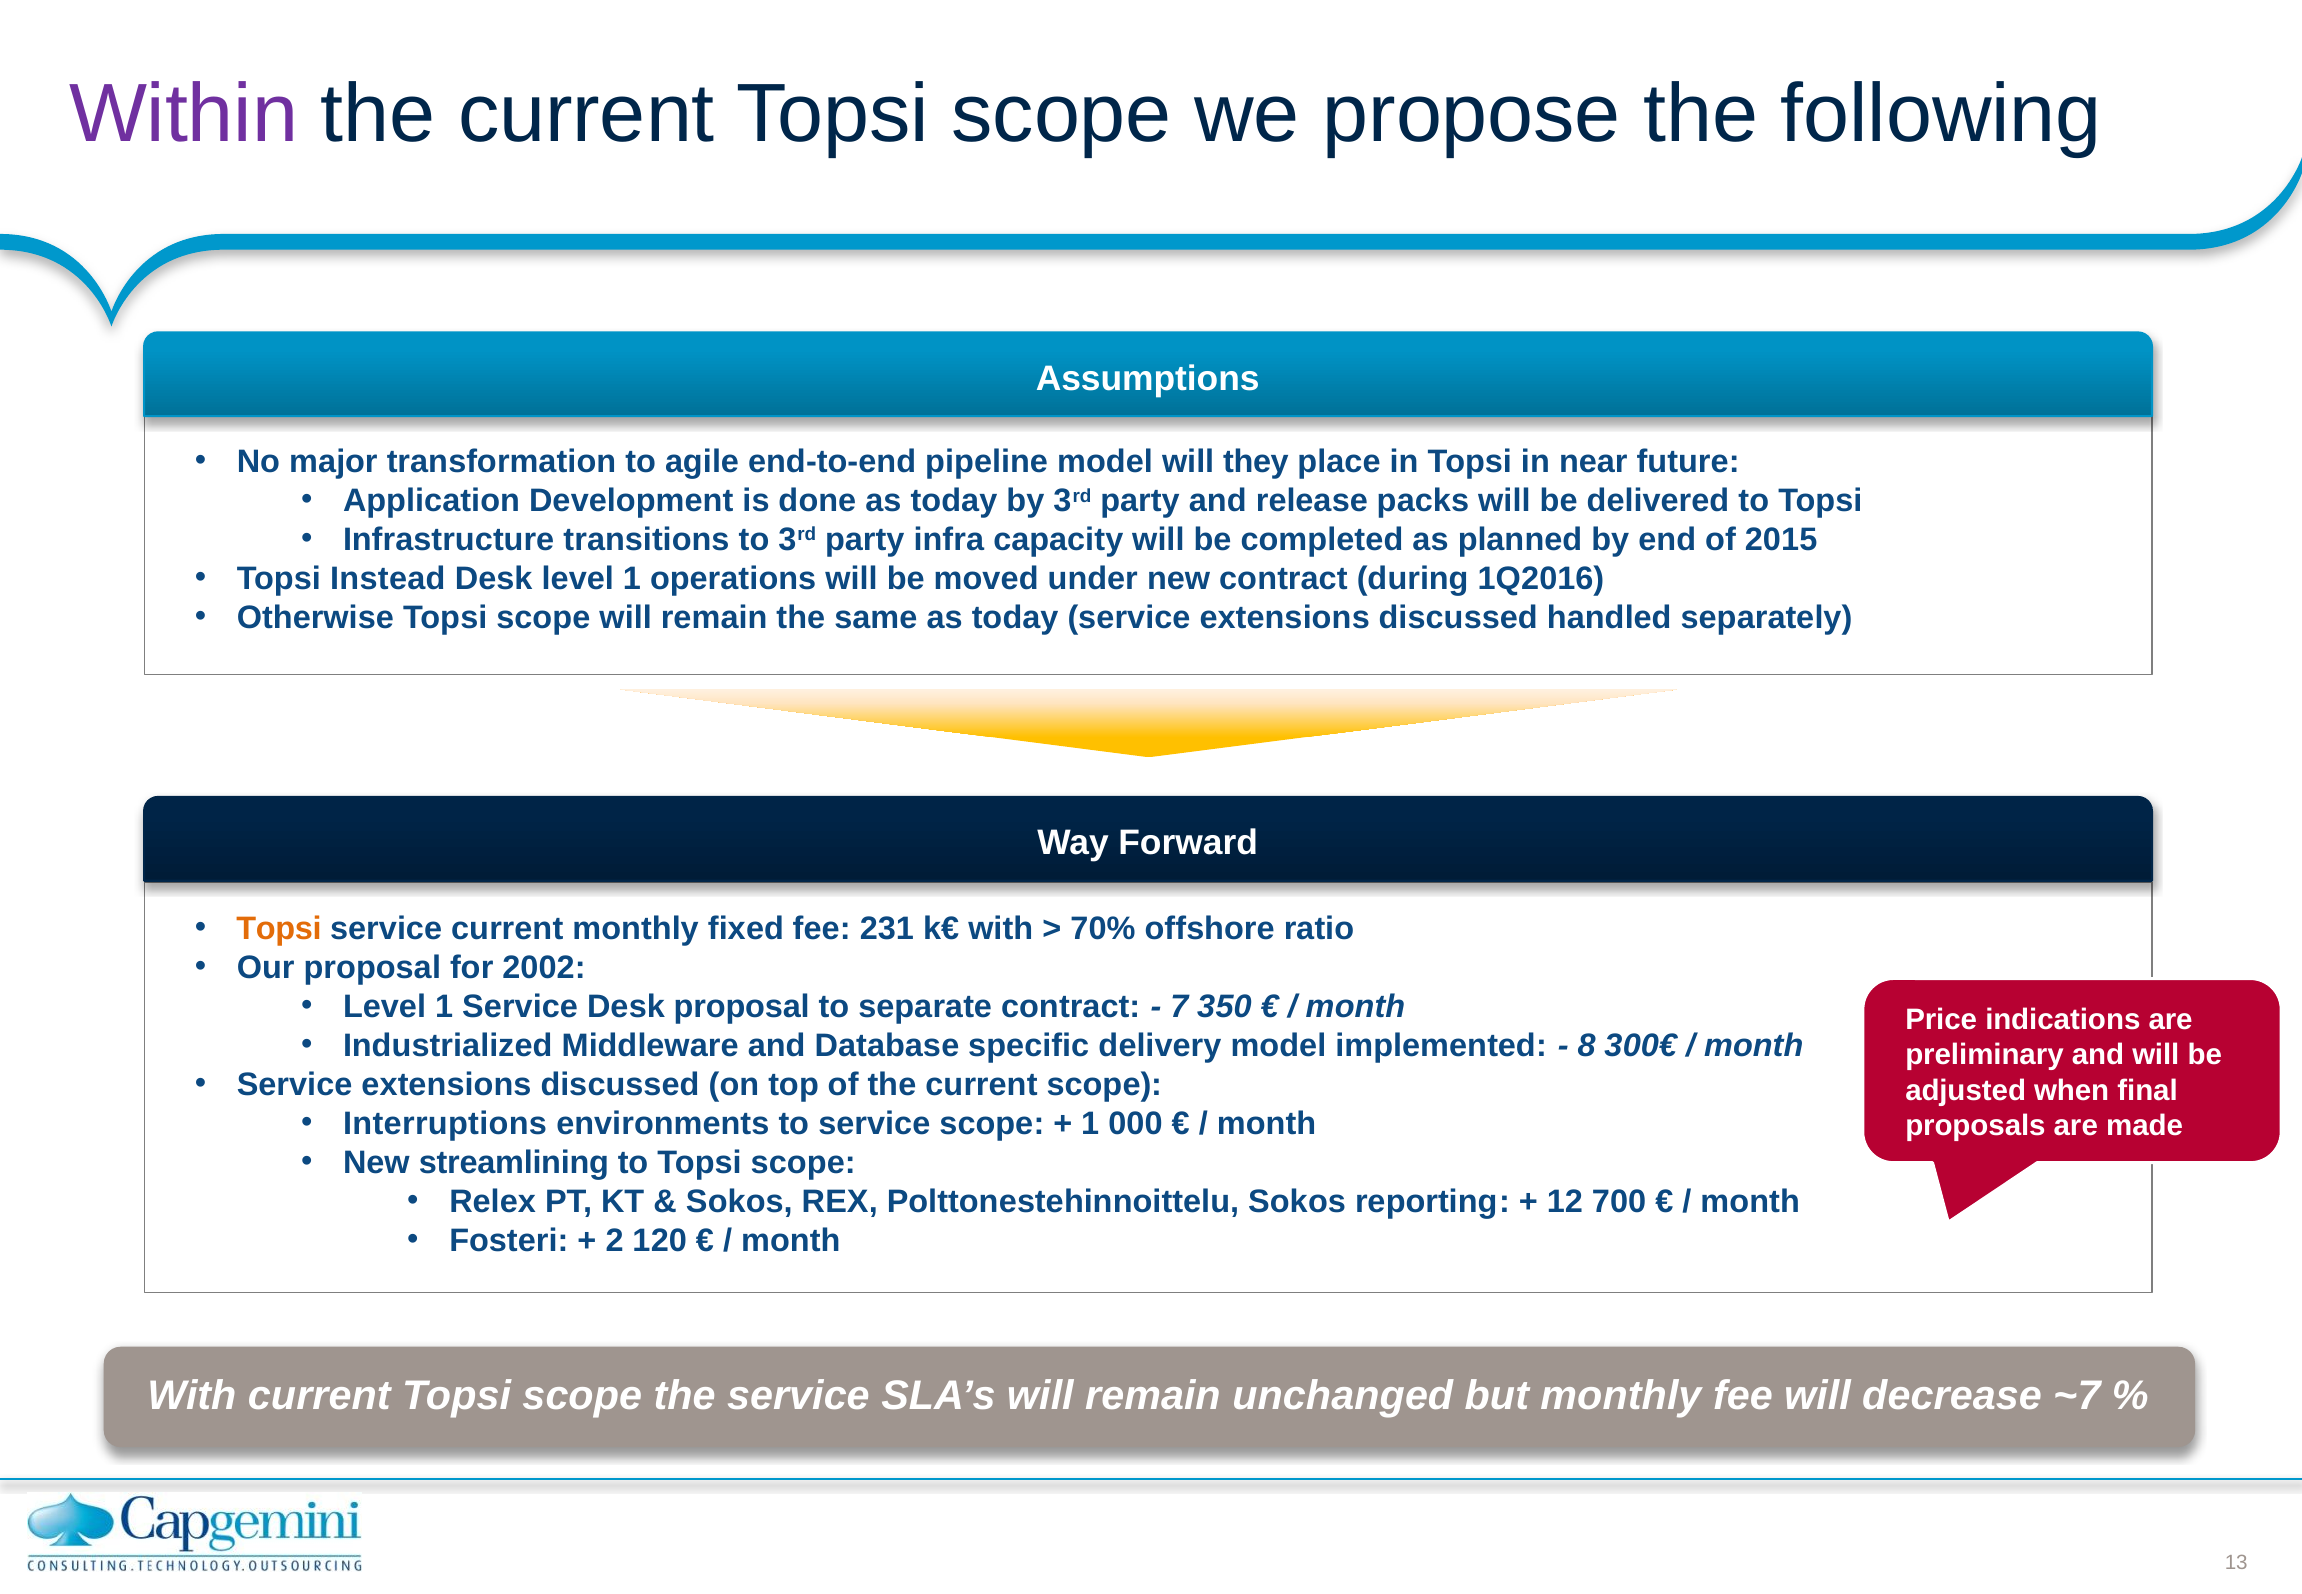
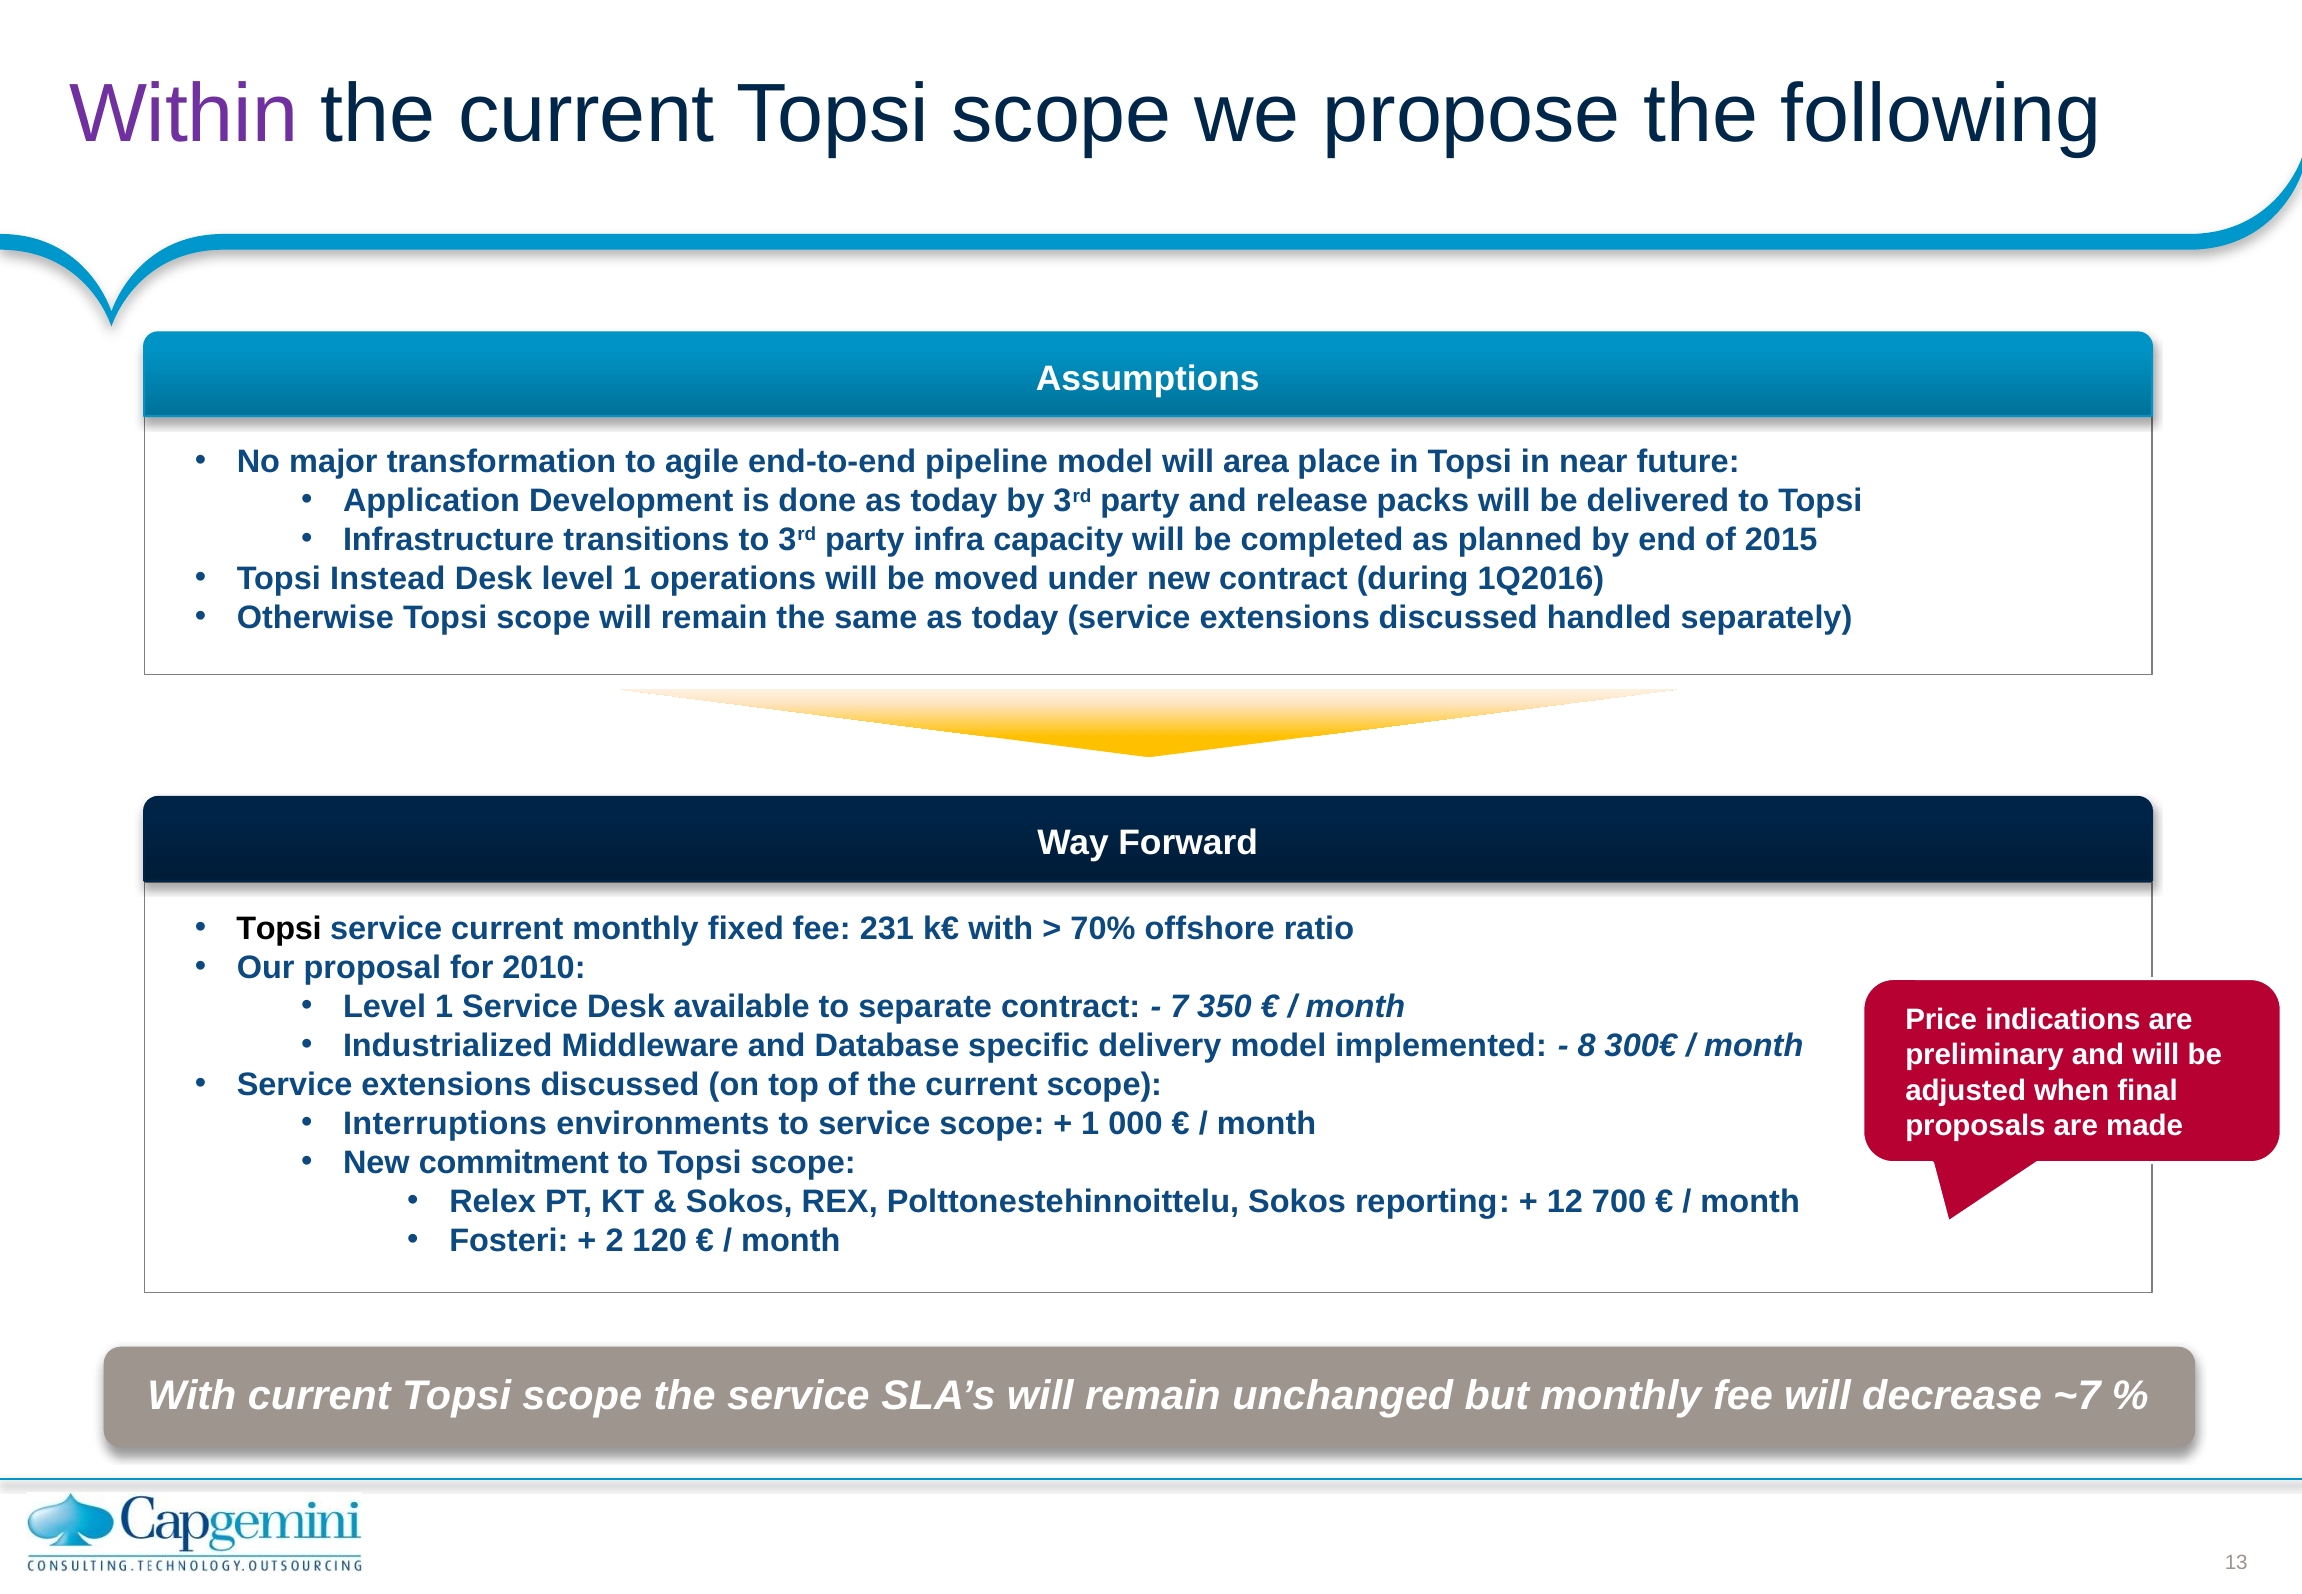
they: they -> area (1256, 462)
Topsi colour: orange -> black (279, 929)
2002: 2002 -> 2010 (544, 968)
Desk proposal: proposal -> available (742, 1007)
streamlining: streamlining -> commitment (514, 1163)
